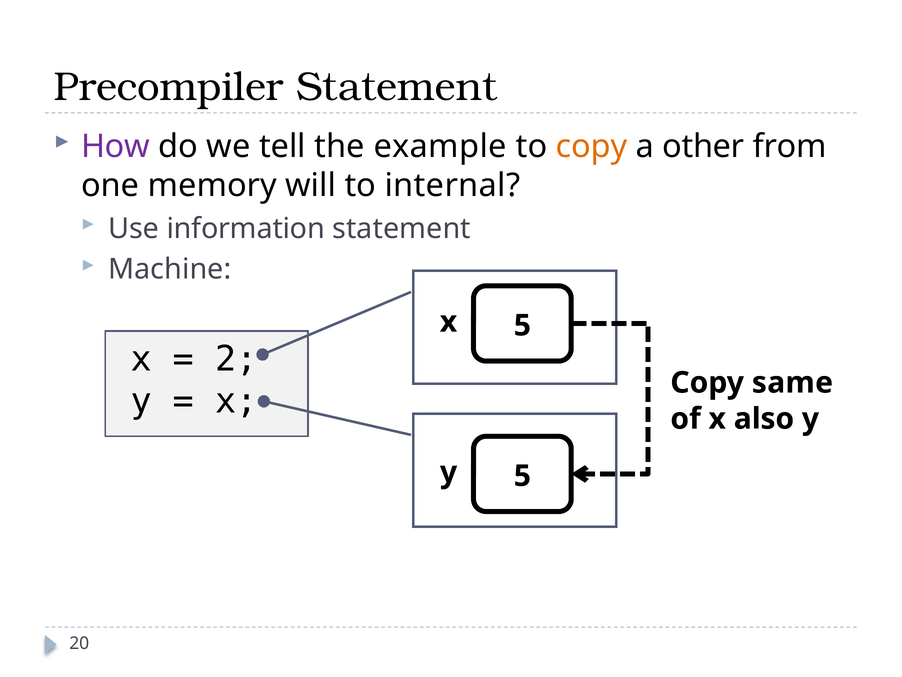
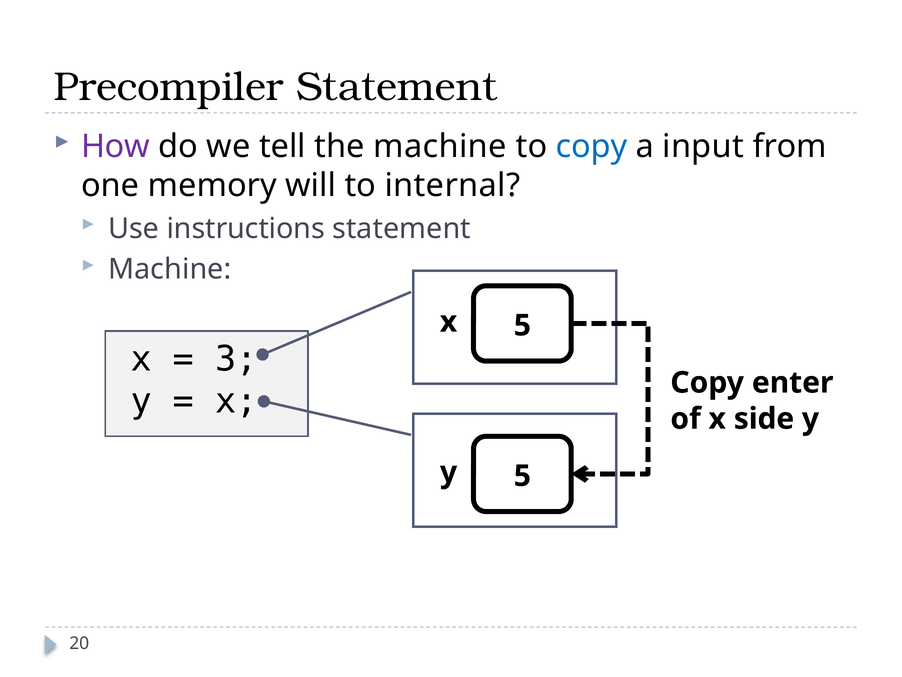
the example: example -> machine (440, 147)
copy colour: orange -> blue (592, 147)
other: other -> input (703, 147)
information: information -> instructions (246, 228)
2: 2 -> 3 (236, 359)
same: same -> enter (793, 382)
also: also -> side (764, 418)
